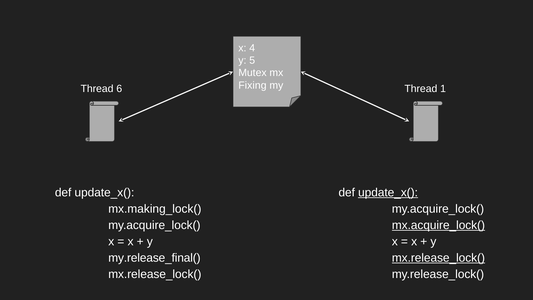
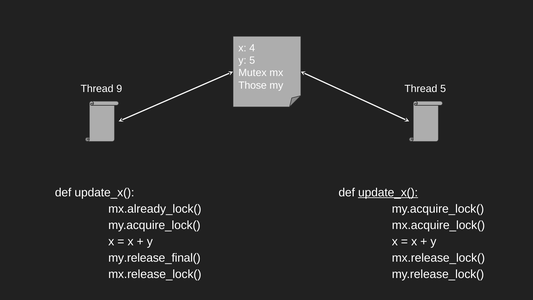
Fixing: Fixing -> Those (253, 85)
6: 6 -> 9 (119, 89)
Thread 1: 1 -> 5 (443, 89)
mx.making_lock(: mx.making_lock( -> mx.already_lock( (155, 209)
mx.acquire_lock( underline: present -> none (438, 225)
mx.release_lock( underline: present -> none (438, 258)
